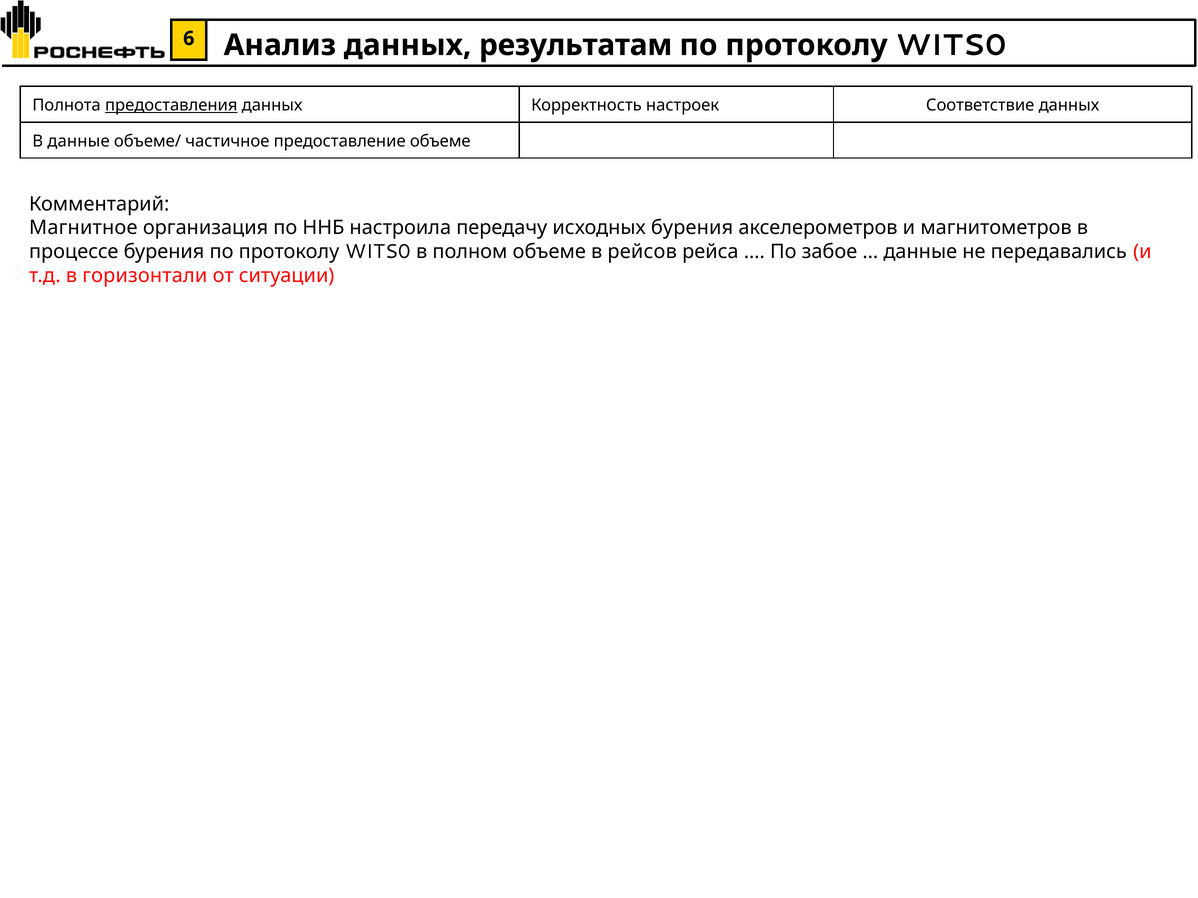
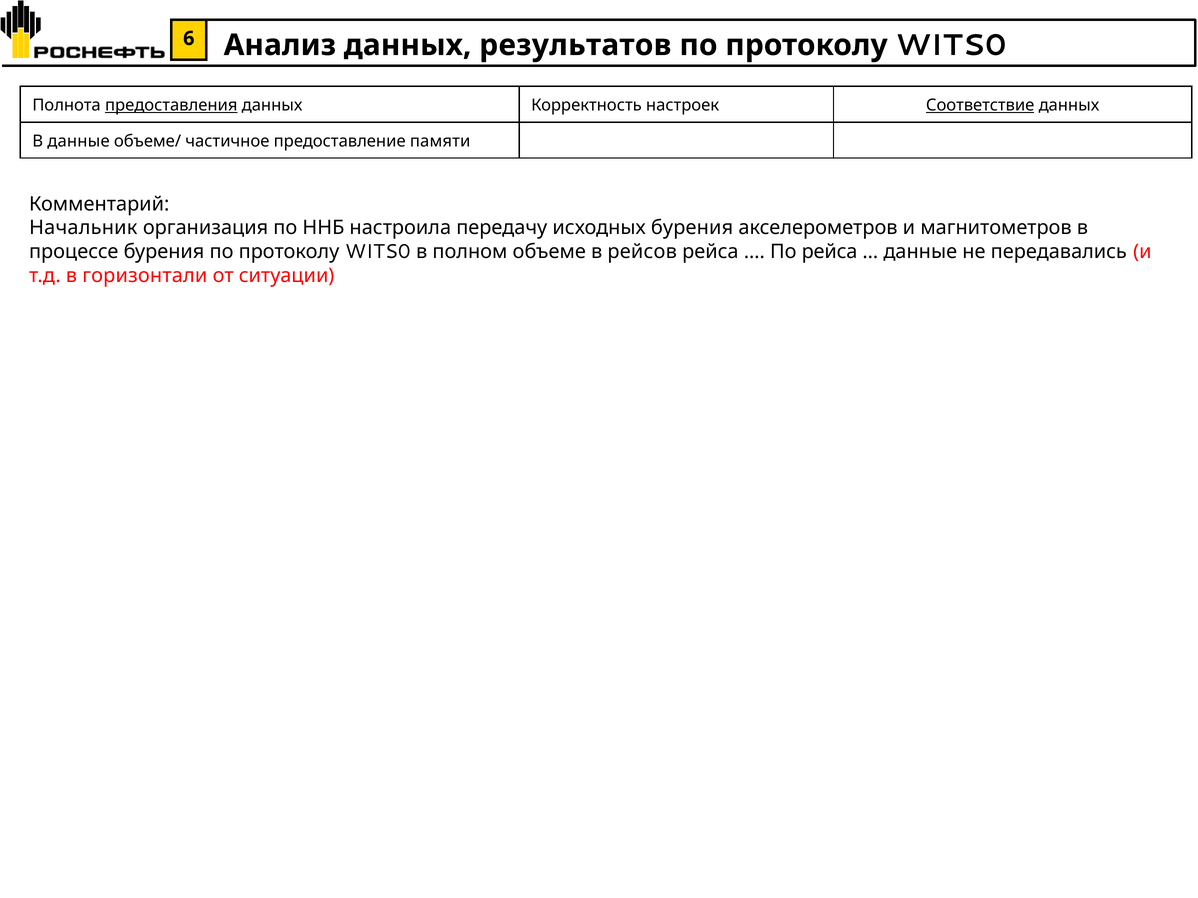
результатам: результатам -> результатов (575, 45)
Соответствие underline: none -> present (980, 105)
предоставление объеме: объеме -> памяти (440, 141)
Магнитное: Магнитное -> Начальник (83, 228)
По забое: забое -> рейса (830, 252)
